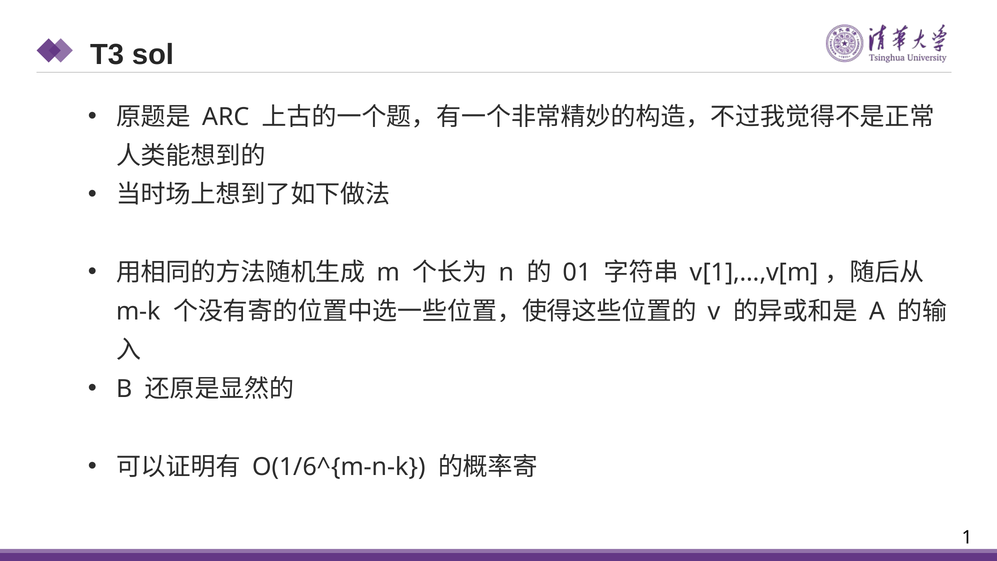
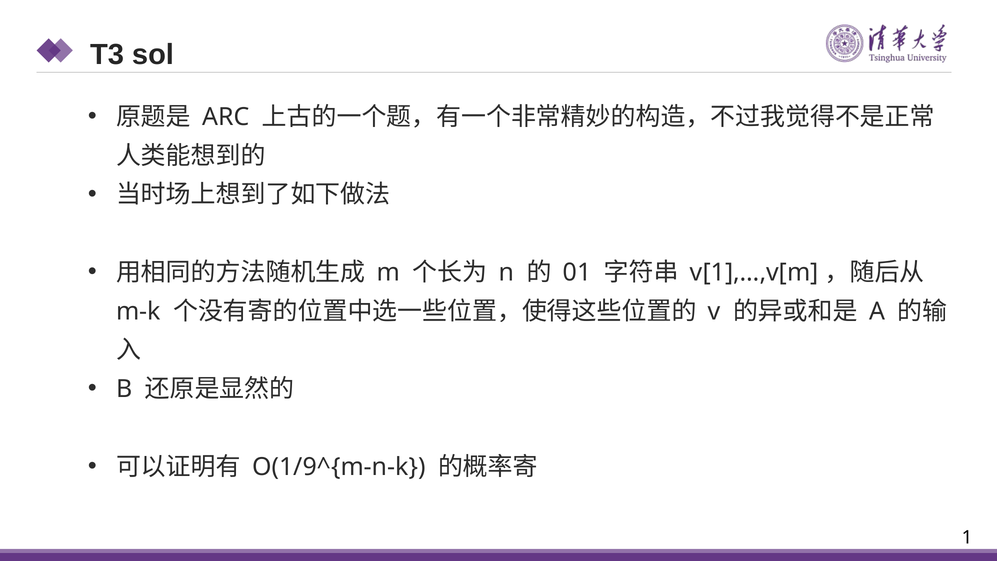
O(1/6^{m-n-k: O(1/6^{m-n-k -> O(1/9^{m-n-k (339, 467)
